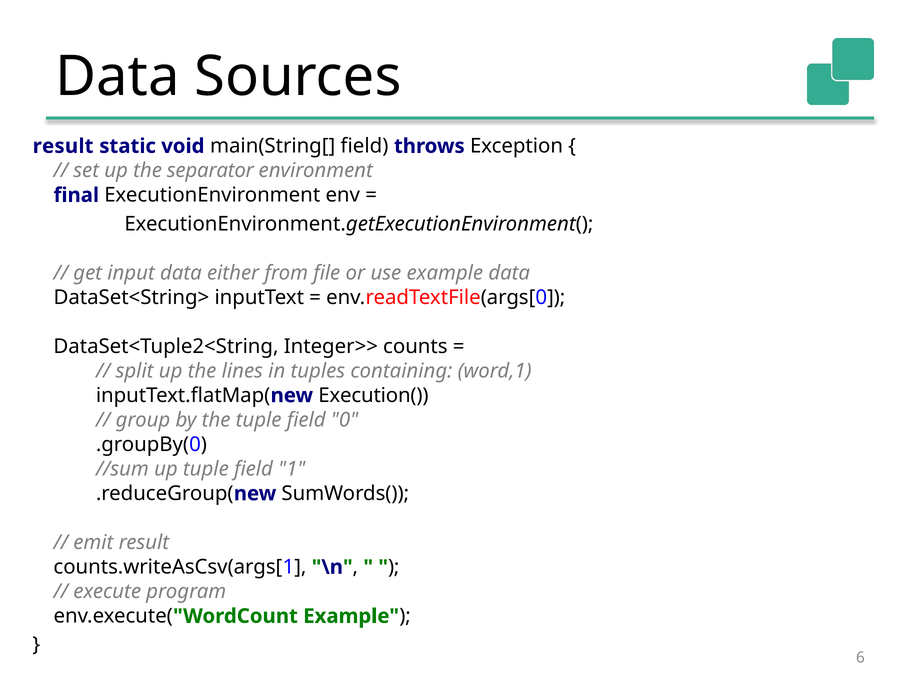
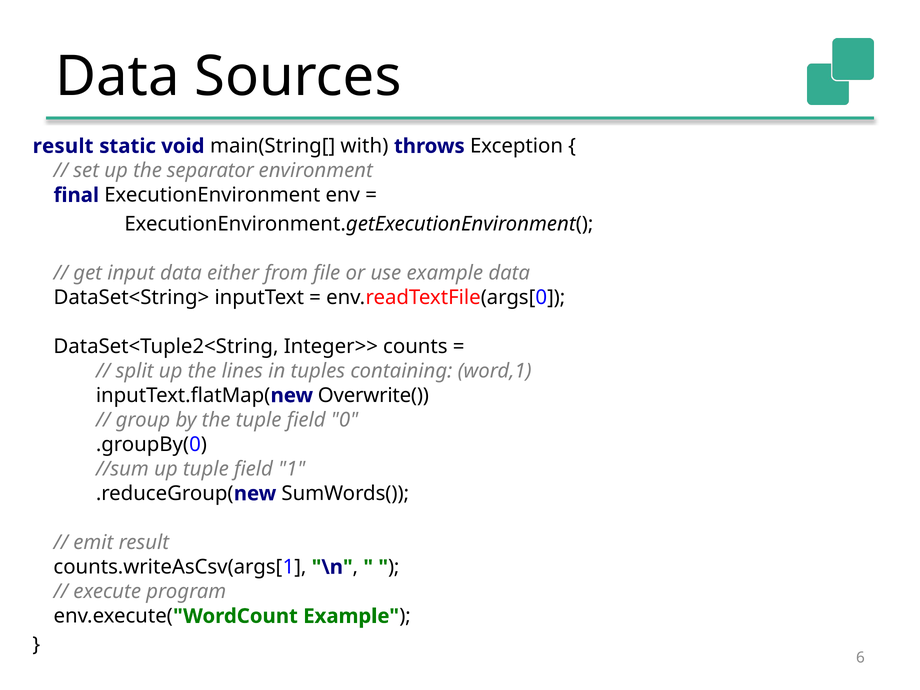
main(String[ field: field -> with (364, 146)
Execution(: Execution( -> Overwrite( (373, 395)
